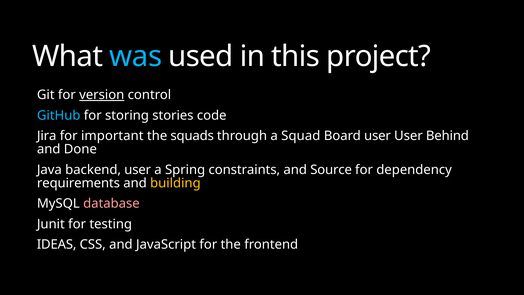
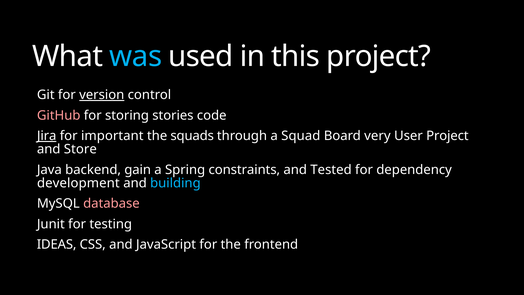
GitHub colour: light blue -> pink (59, 115)
Jira underline: none -> present (47, 136)
Board user: user -> very (377, 136)
User Behind: Behind -> Project (447, 136)
Done: Done -> Store (80, 149)
backend user: user -> gain (138, 170)
Source: Source -> Tested (331, 170)
requirements: requirements -> development (78, 183)
building colour: yellow -> light blue (175, 183)
